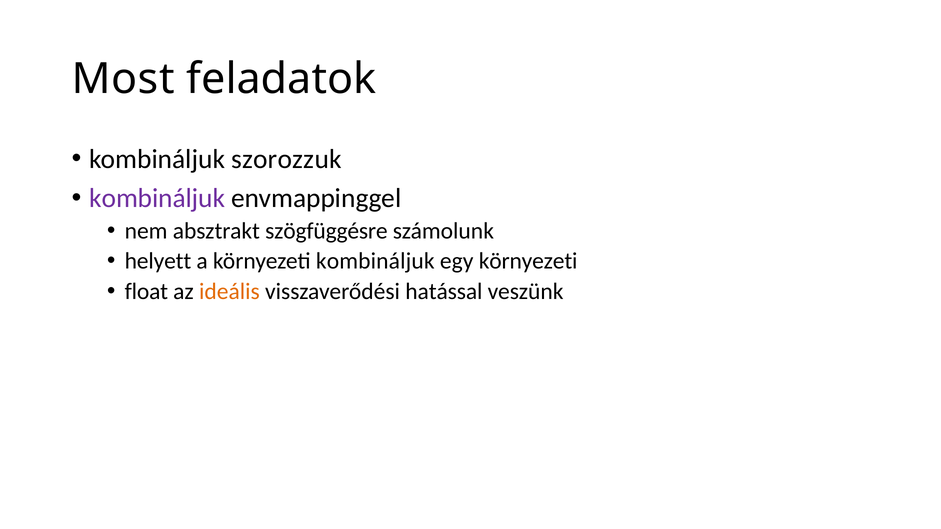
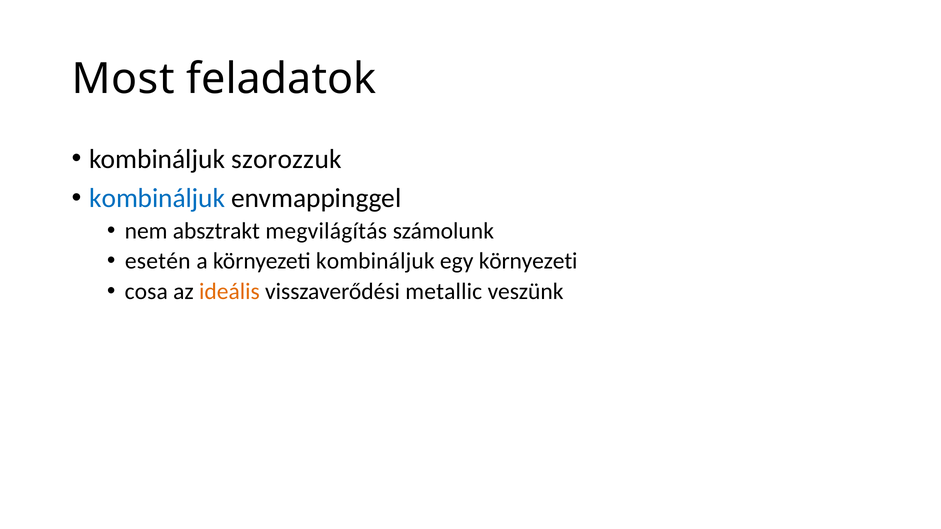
kombináljuk colour: purple -> blue (157, 199)
szögfüggésre: szögfüggésre -> megvilágítás (326, 231)
helyett: helyett -> esetén (158, 261)
float: float -> cosa (146, 292)
hatással: hatással -> metallic (444, 292)
